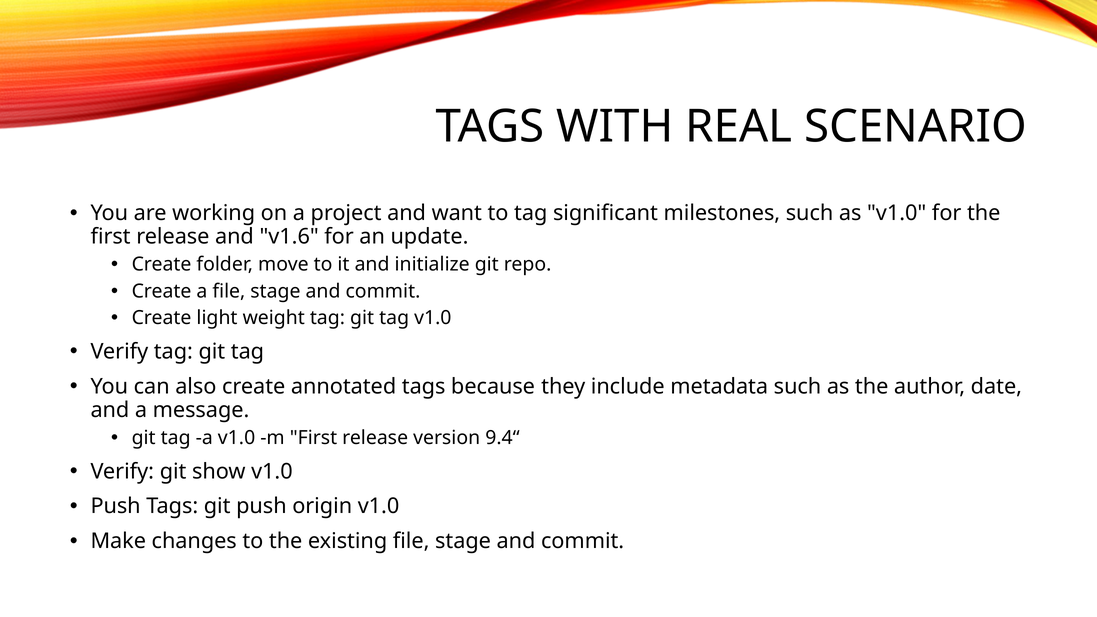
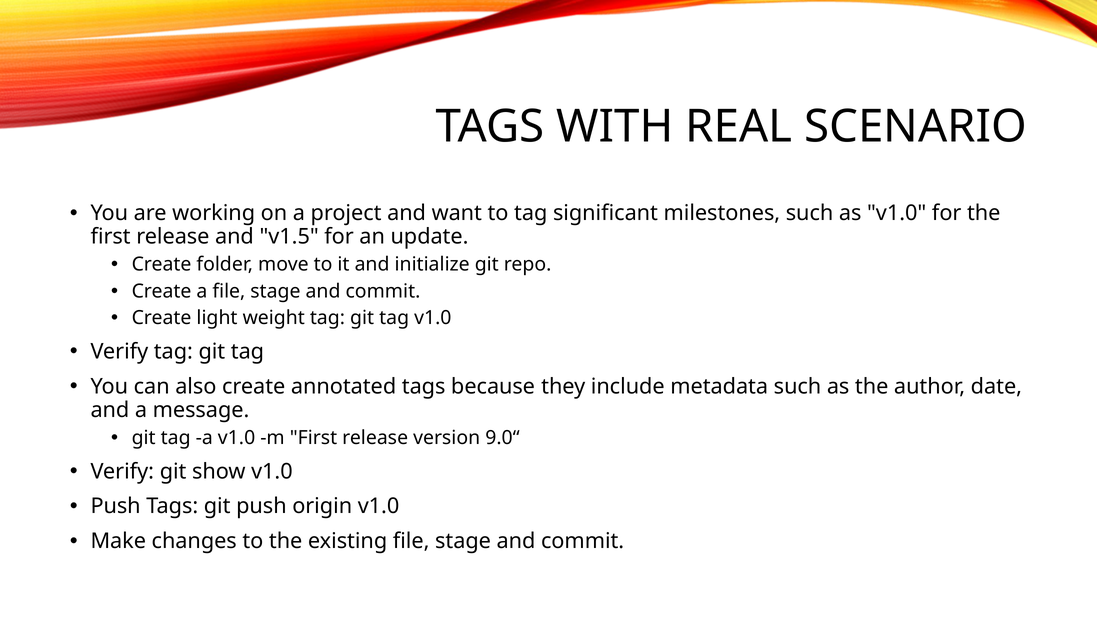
v1.6: v1.6 -> v1.5 (289, 237)
9.4“: 9.4“ -> 9.0“ (502, 438)
